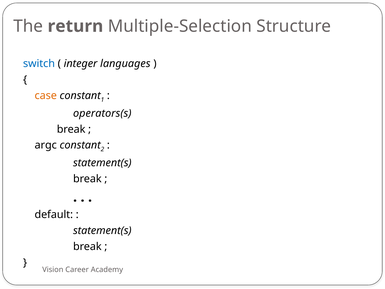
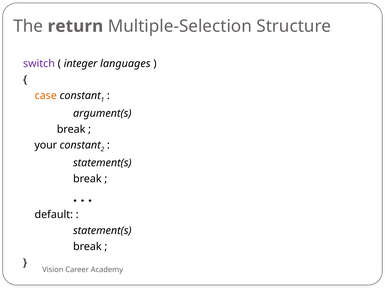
switch colour: blue -> purple (39, 64)
operators(s: operators(s -> argument(s (102, 113)
argc: argc -> your (46, 145)
